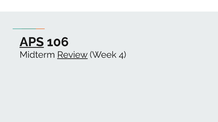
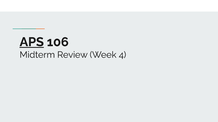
Review underline: present -> none (72, 55)
